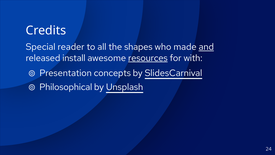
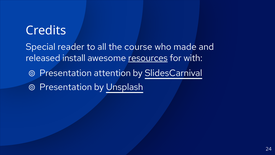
shapes: shapes -> course (138, 47)
and underline: present -> none (206, 47)
concepts: concepts -> attention (112, 73)
Philosophical: Philosophical -> Presentation (66, 87)
